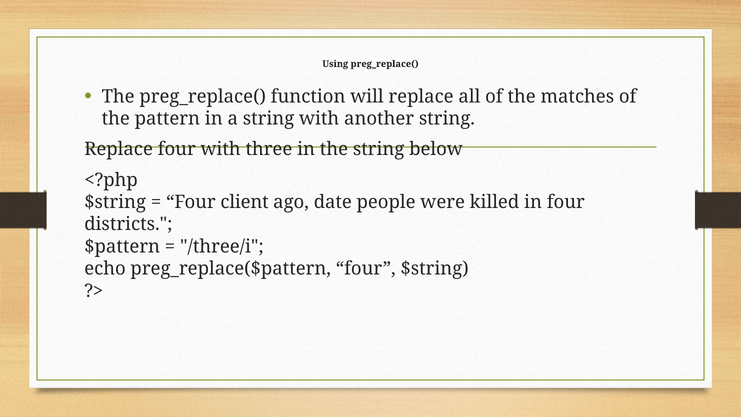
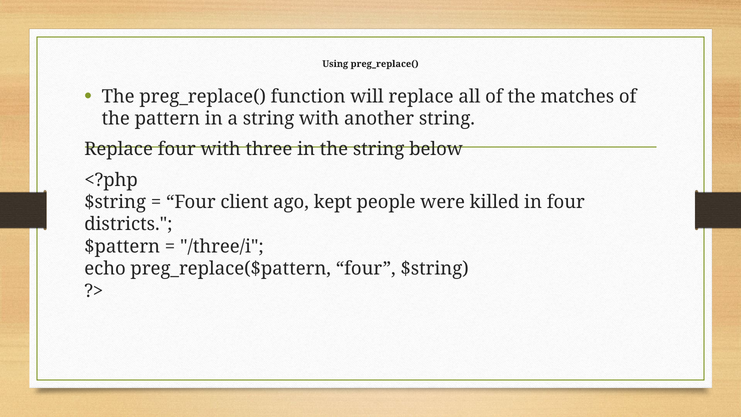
date: date -> kept (333, 202)
